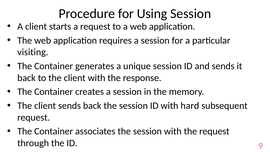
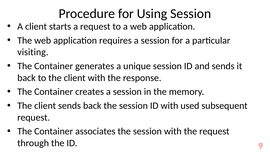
hard: hard -> used (190, 106)
